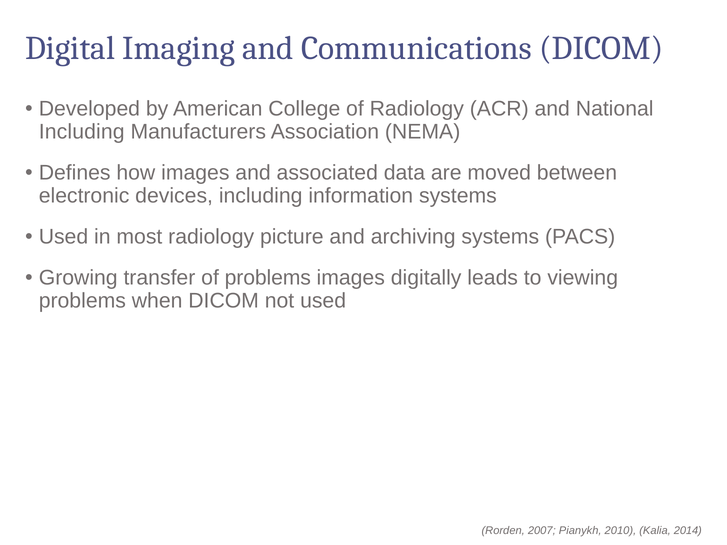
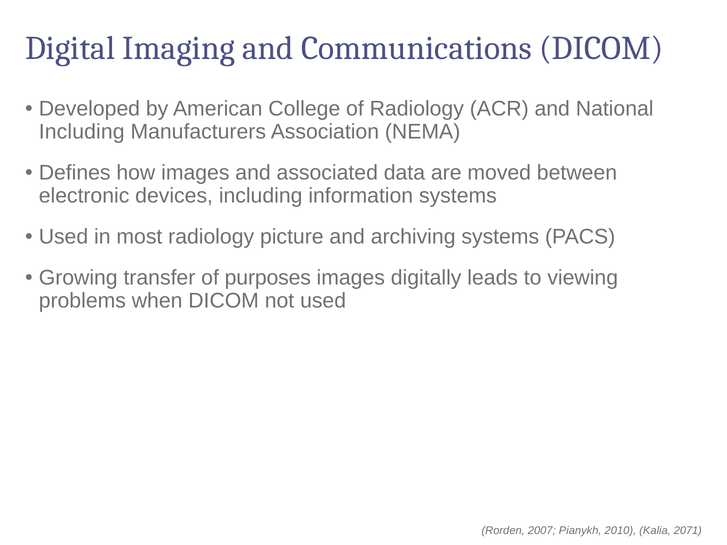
of problems: problems -> purposes (268, 278)
2014: 2014 -> 2071 (688, 531)
